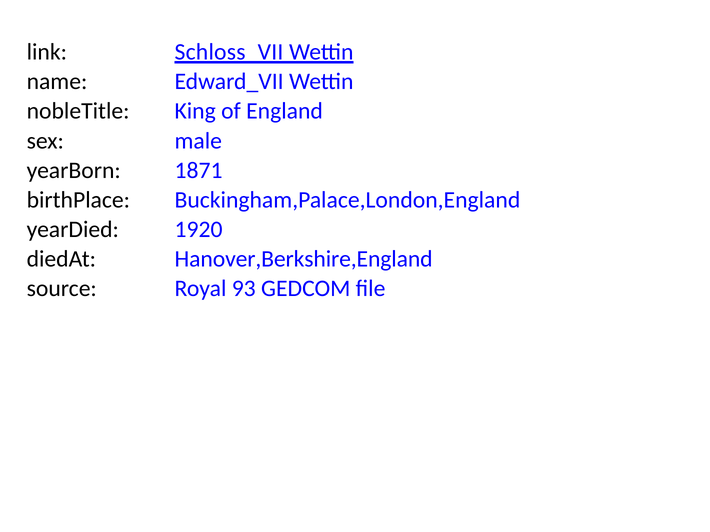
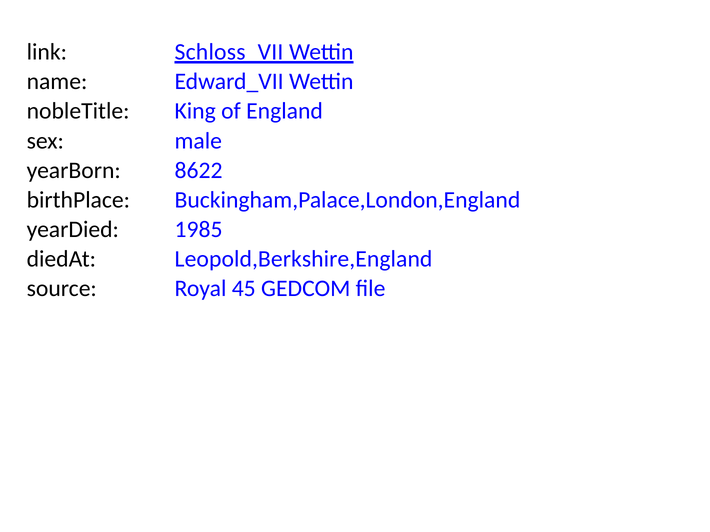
1871: 1871 -> 8622 (199, 170)
1920: 1920 -> 1985 (199, 230)
Hanover,Berkshire,England: Hanover,Berkshire,England -> Leopold,Berkshire,England (304, 259)
93: 93 -> 45 (244, 289)
